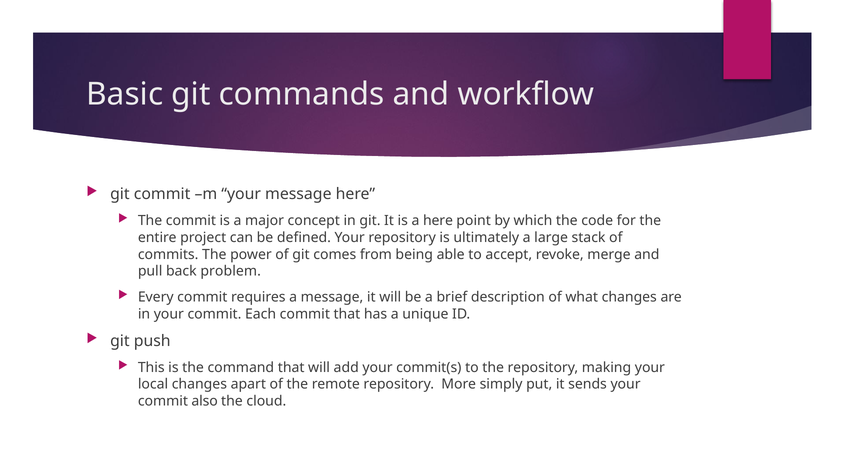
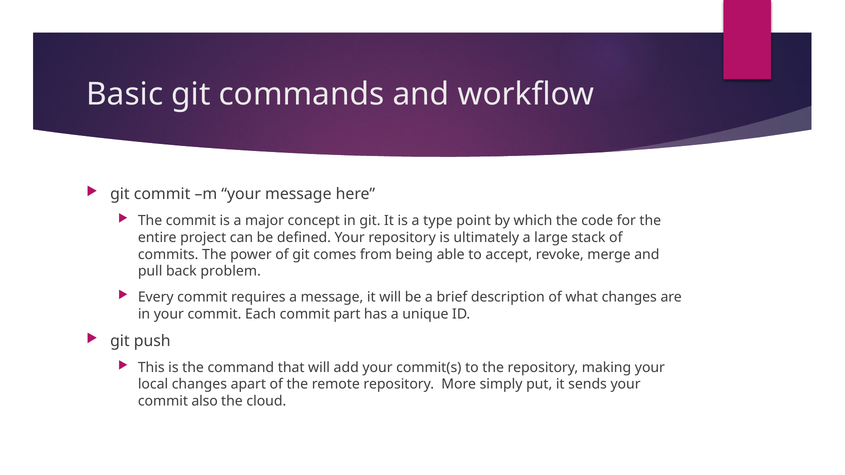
a here: here -> type (438, 221)
commit that: that -> part (347, 314)
